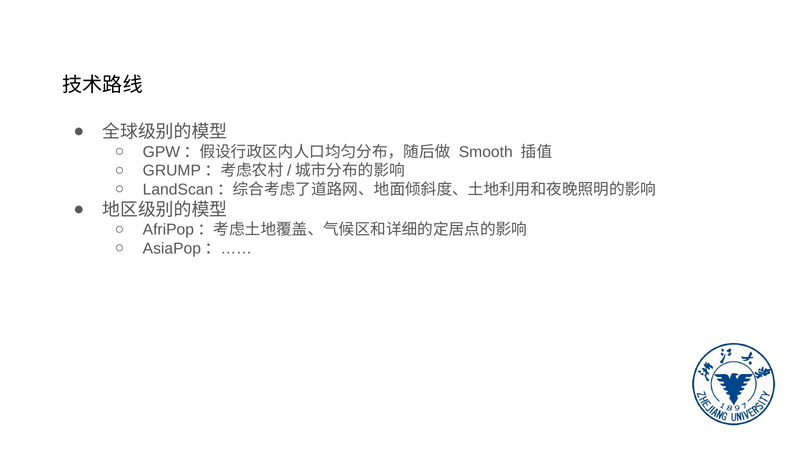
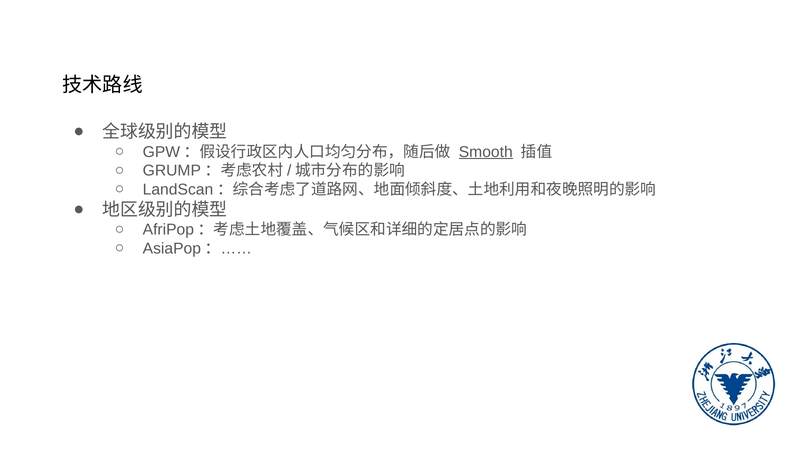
Smooth underline: none -> present (486, 152)
